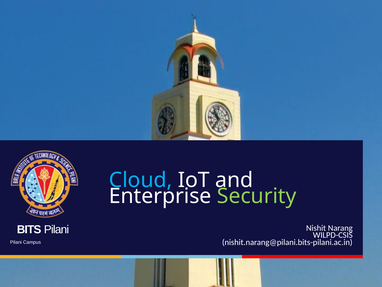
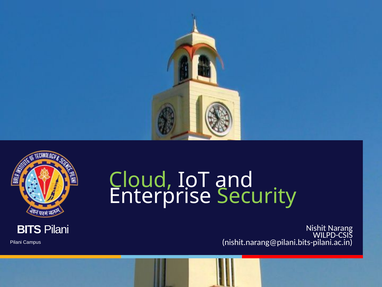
Cloud colour: light blue -> light green (141, 180)
